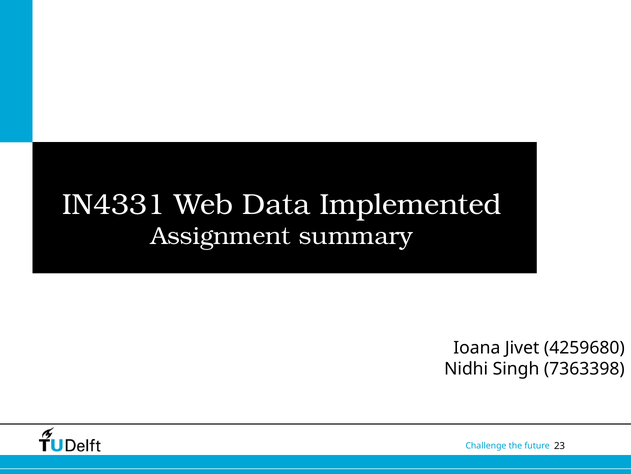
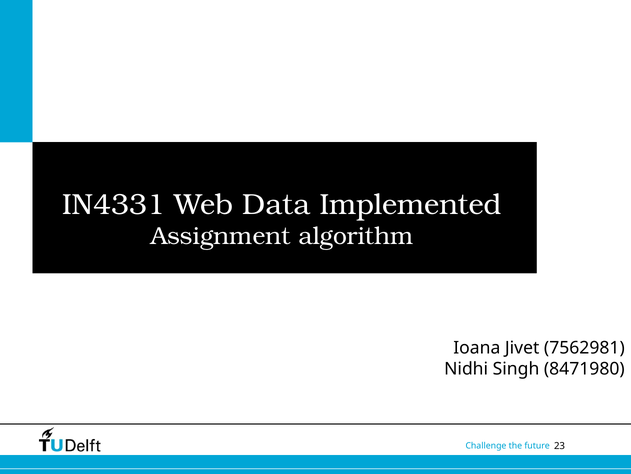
summary: summary -> algorithm (356, 236)
4259680: 4259680 -> 7562981 (584, 347)
7363398: 7363398 -> 8471980 (584, 368)
